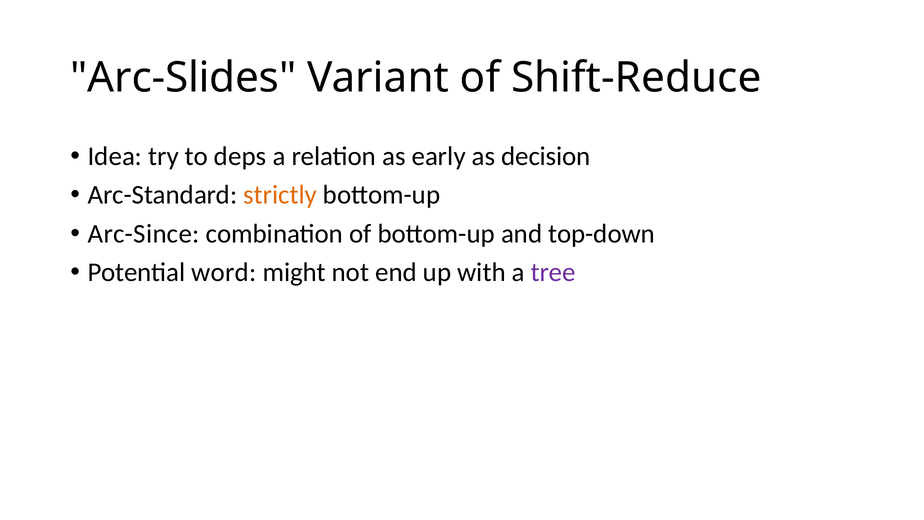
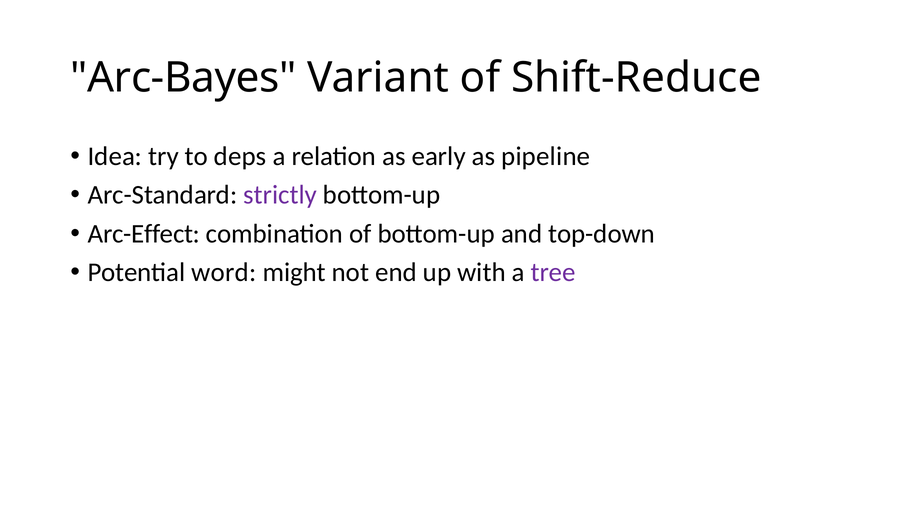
Arc-Slides: Arc-Slides -> Arc-Bayes (183, 78)
decision: decision -> pipeline (546, 156)
strictly colour: orange -> purple (280, 195)
Arc-Since: Arc-Since -> Arc-Effect (144, 234)
